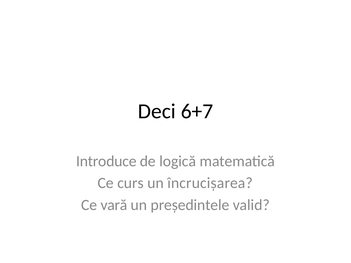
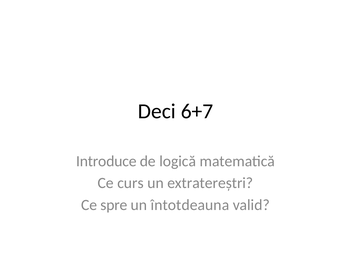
încrucișarea: încrucișarea -> extratereștri (210, 183)
vară: vară -> spre (114, 205)
președintele: președintele -> întotdeauna (190, 205)
